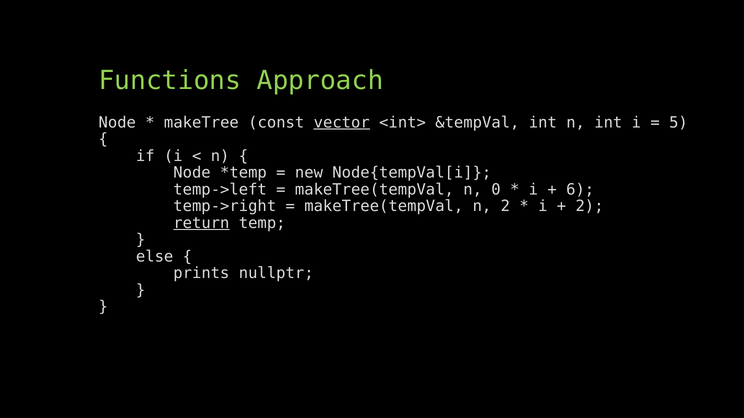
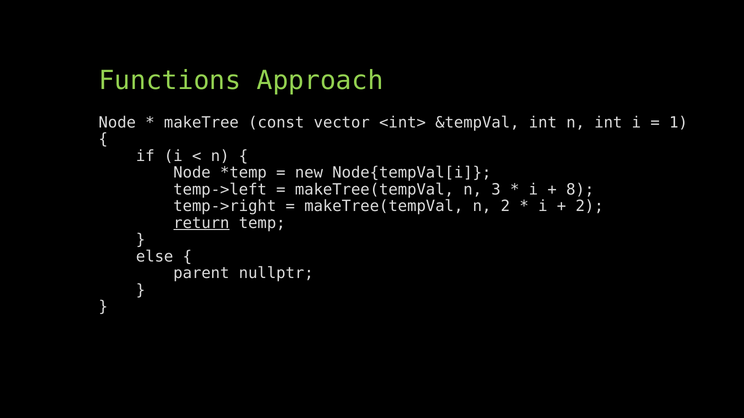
vector underline: present -> none (342, 123)
5: 5 -> 1 (678, 123)
0: 0 -> 3 (496, 190)
6: 6 -> 8 (580, 190)
prints: prints -> parent (201, 274)
